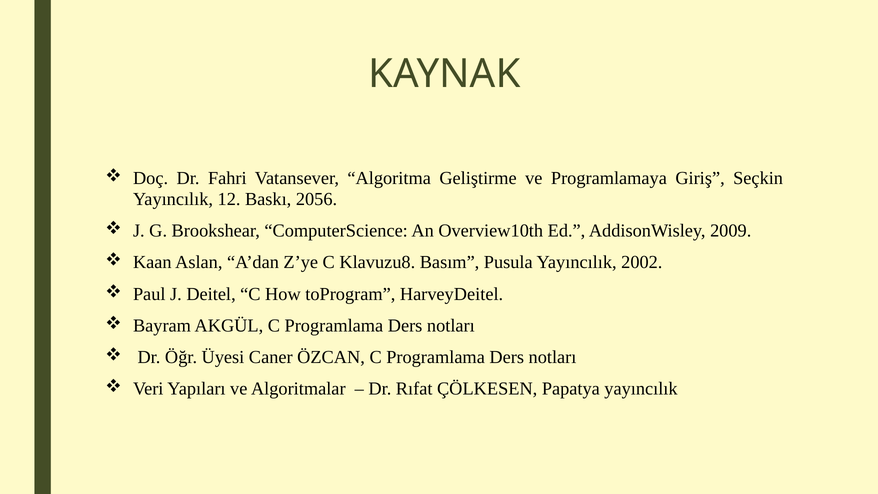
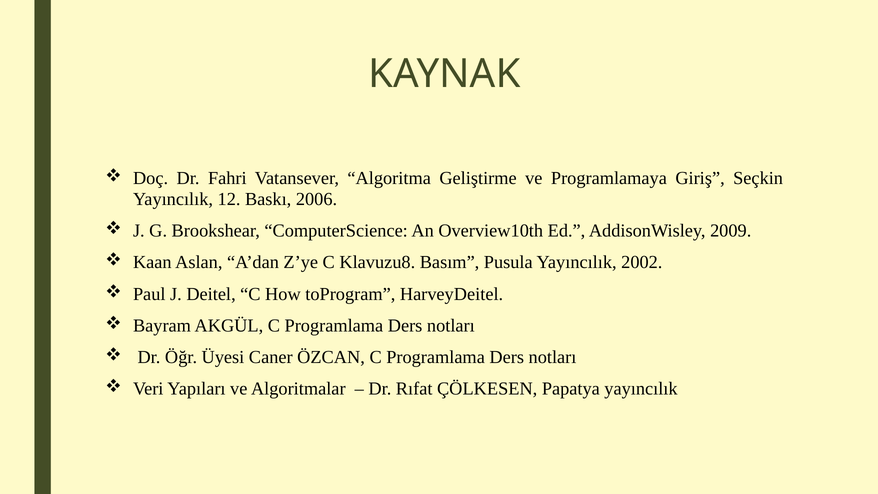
2056: 2056 -> 2006 (317, 199)
